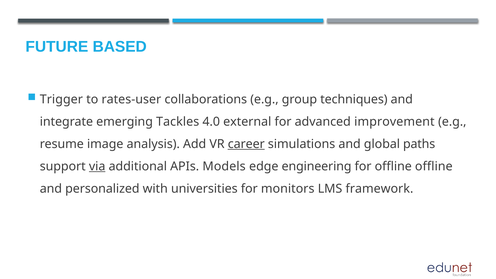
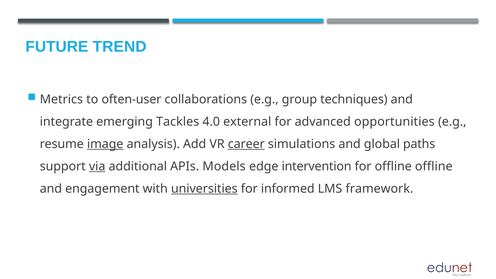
BASED: BASED -> TREND (120, 47)
Trigger: Trigger -> Metrics (61, 99)
rates-user: rates-user -> often-user (131, 99)
improvement: improvement -> opportunities (394, 122)
image underline: none -> present (105, 144)
engineering: engineering -> intervention (317, 166)
personalized: personalized -> engagement (102, 189)
universities underline: none -> present (204, 189)
monitors: monitors -> informed (288, 189)
